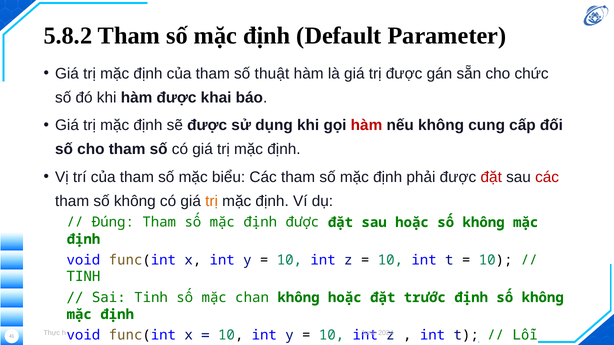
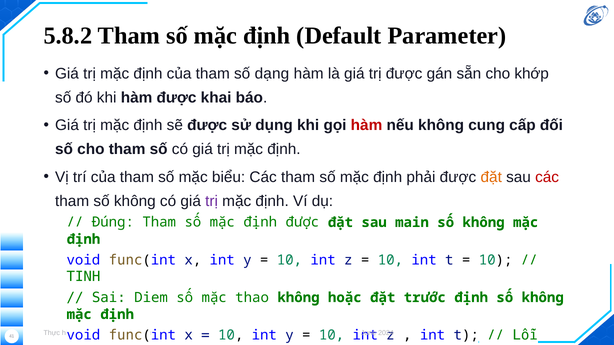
thuật: thuật -> dạng (272, 74)
chức: chức -> khớp (532, 74)
đặt colour: red -> orange (491, 177)
trị colour: orange -> purple (212, 201)
sau hoặc: hoặc -> main (412, 223)
Tinh: Tinh -> Diem (151, 298)
chan: chan -> thao (252, 298)
